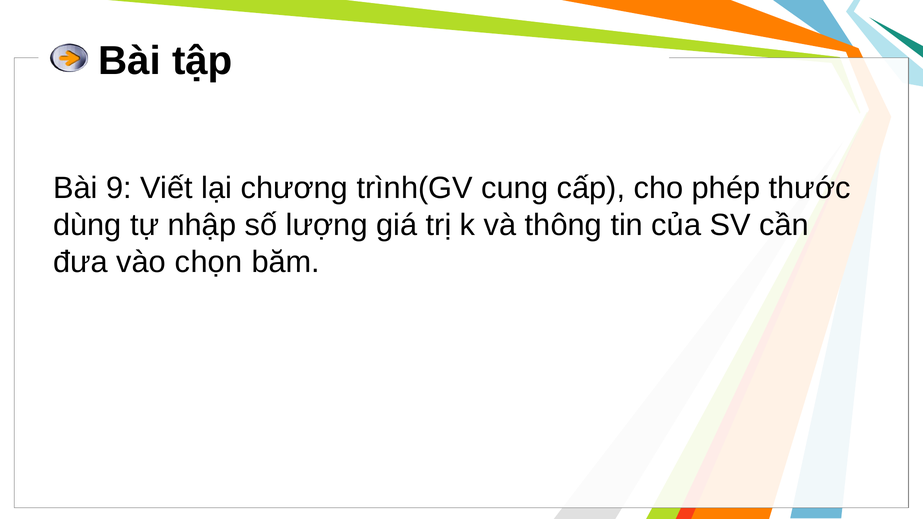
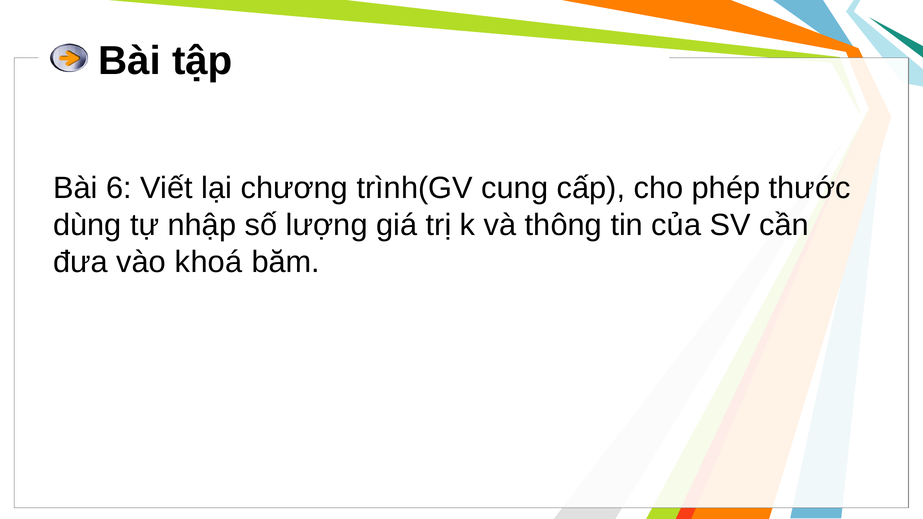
9: 9 -> 6 (119, 188)
chọn: chọn -> khoá (209, 262)
